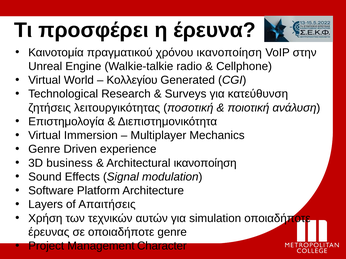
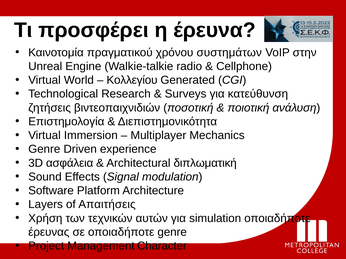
χρόνου ικανοποίηση: ικανοποίηση -> συστημάτων (229, 53)
λειτουργικότητας: λειτουργικότητας -> βιντεοπαιχνιδιών (117, 108)
business: business -> ασφάλεια (70, 163)
Architectural ικανοποίηση: ικανοποίηση -> διπλωματική (205, 163)
